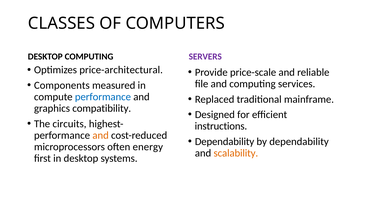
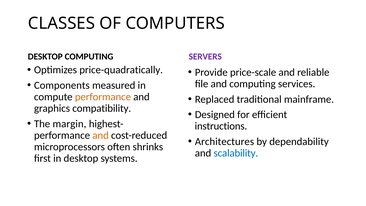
price-architectural: price-architectural -> price-quadratically (121, 70)
performance colour: blue -> orange (103, 97)
circuits: circuits -> margin (69, 124)
Dependability: Dependability -> Architectures (224, 141)
energy: energy -> shrinks (148, 147)
scalability colour: orange -> blue (236, 153)
